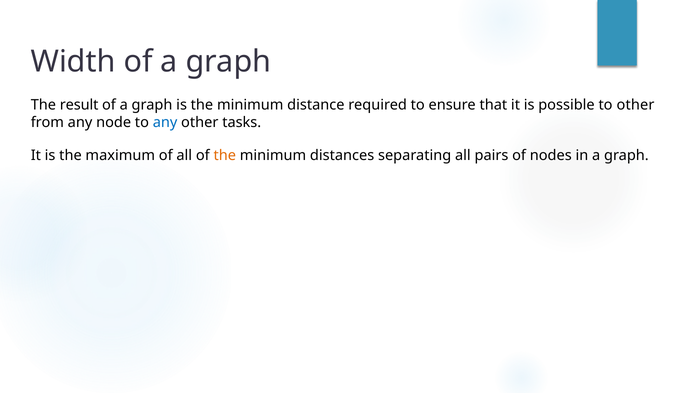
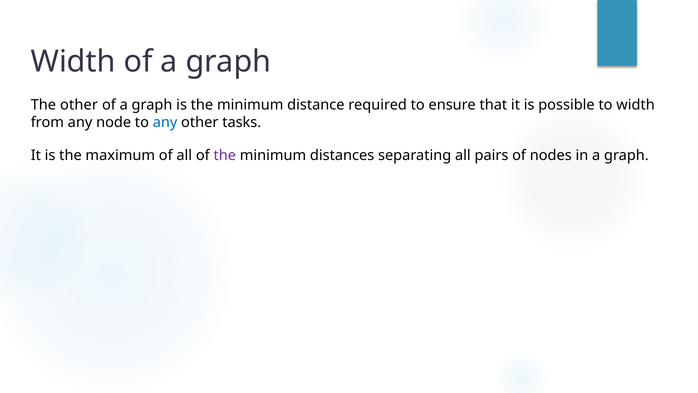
The result: result -> other (79, 105)
to other: other -> width (636, 105)
the colour: orange -> purple (225, 155)
